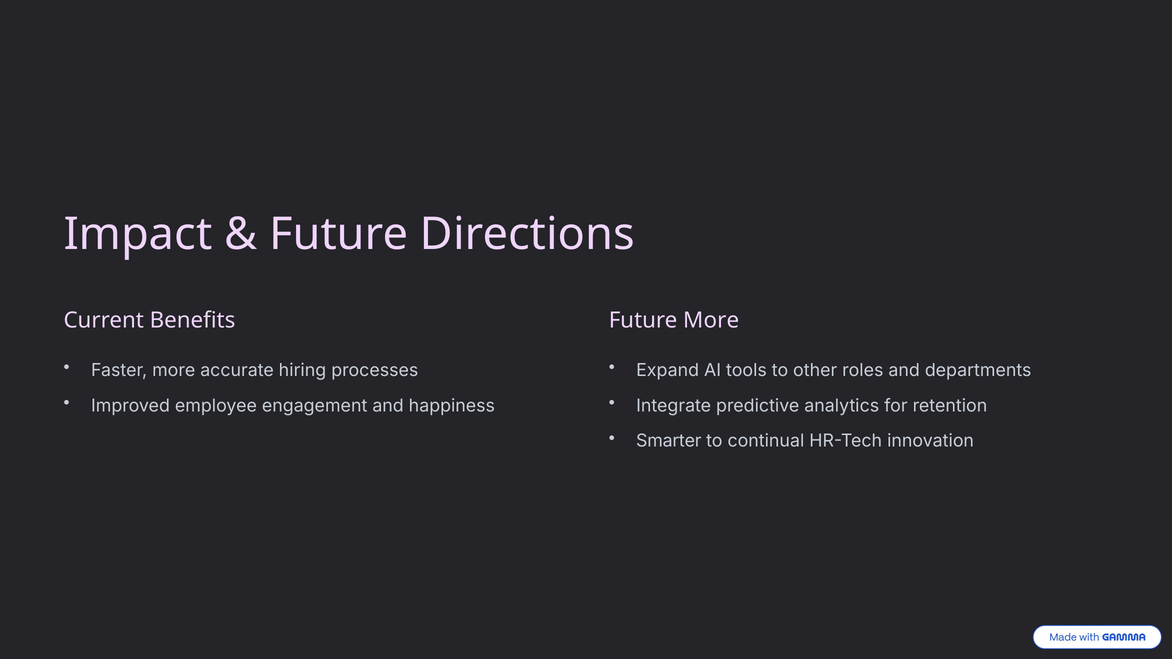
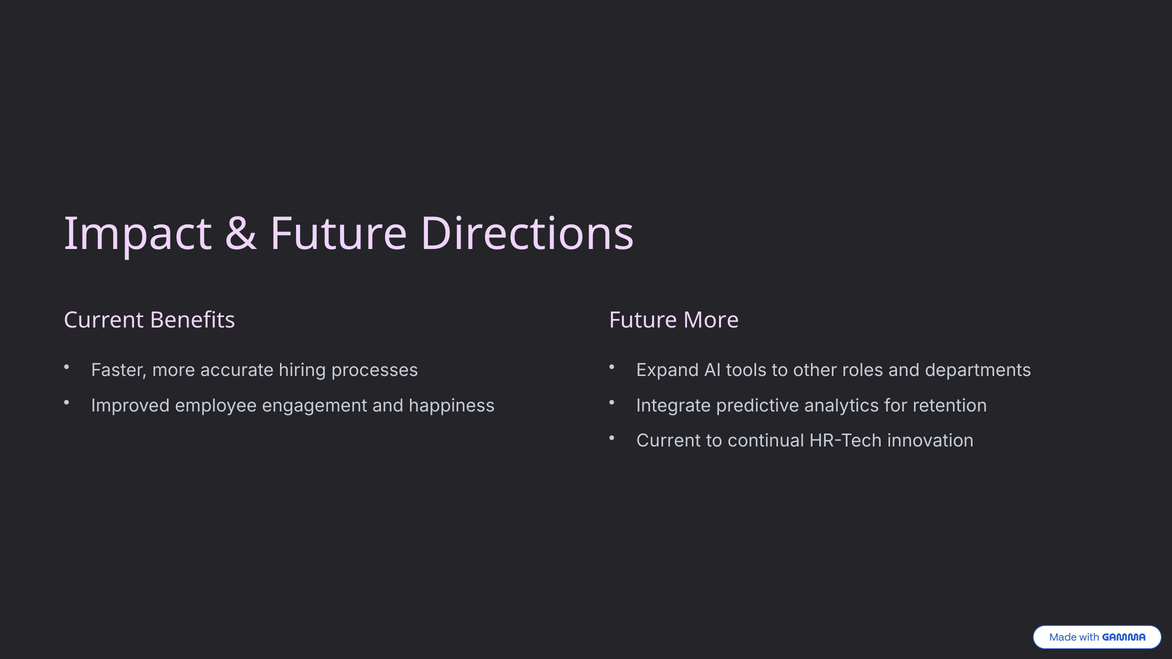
Smarter: Smarter -> Current (669, 441)
